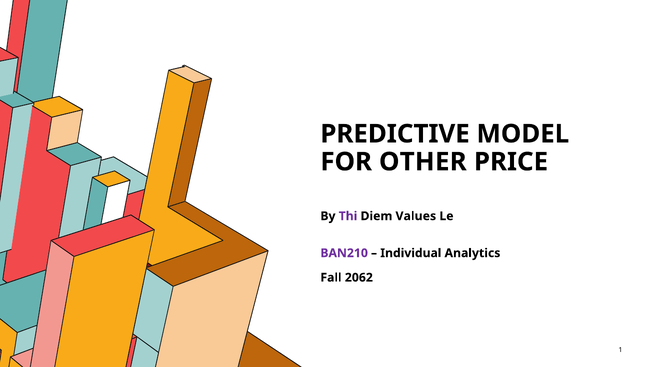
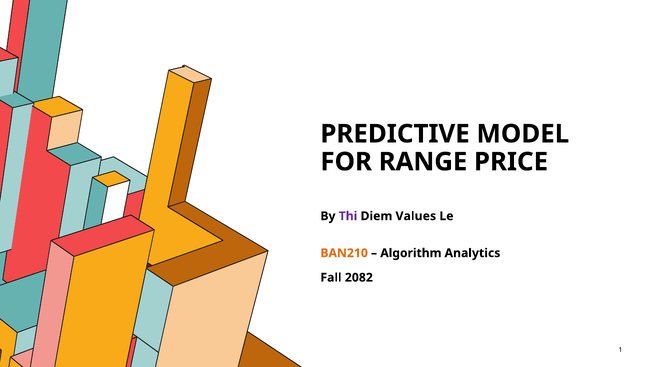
OTHER: OTHER -> RANGE (423, 162)
BAN210 colour: purple -> orange (344, 253)
Individual: Individual -> Algorithm (411, 253)
2062: 2062 -> 2082 (359, 278)
